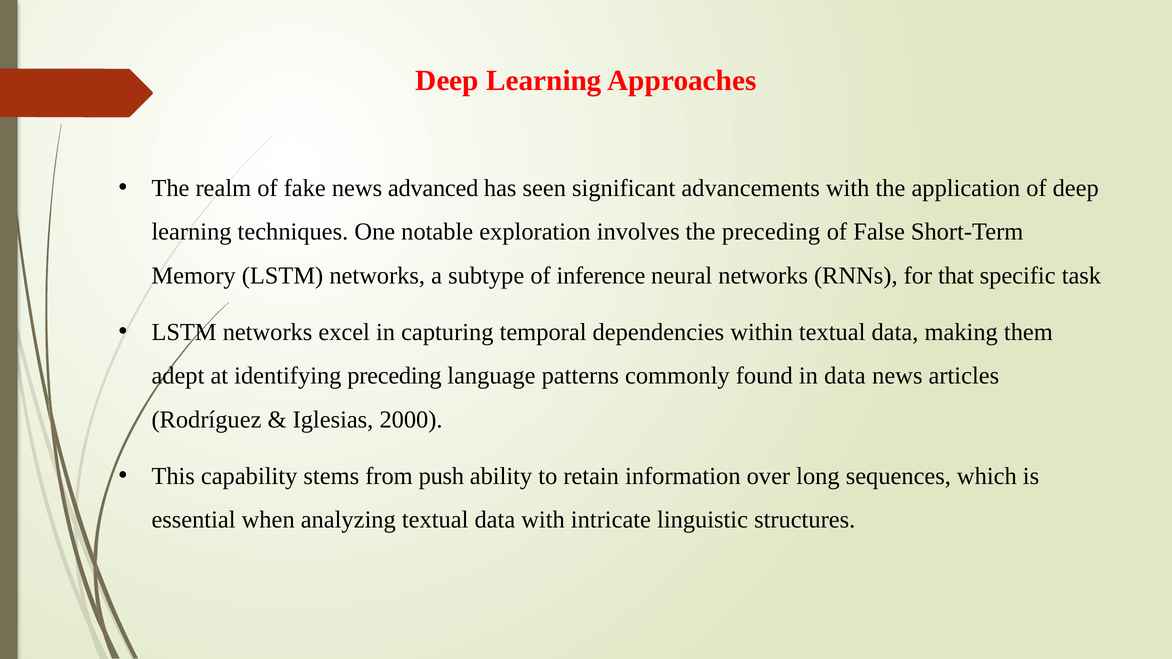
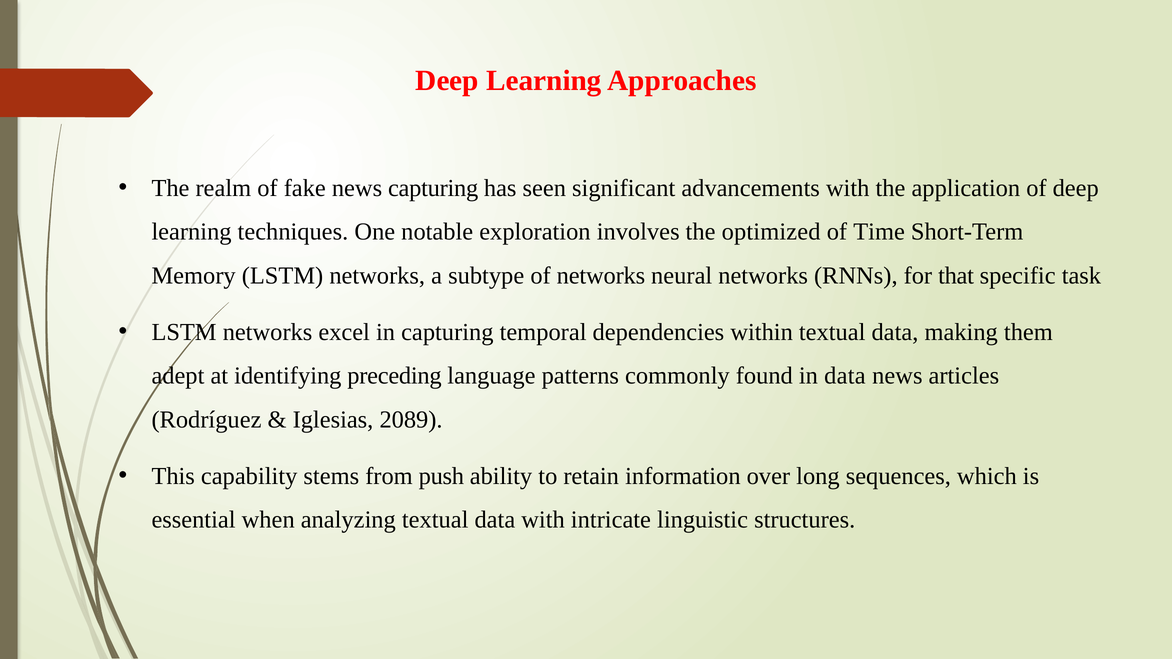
news advanced: advanced -> capturing (433, 188)
the preceding: preceding -> optimized (771, 232)
False: False -> Time (879, 232)
of inference: inference -> networks (601, 276)
2000: 2000 -> 2089 (411, 420)
